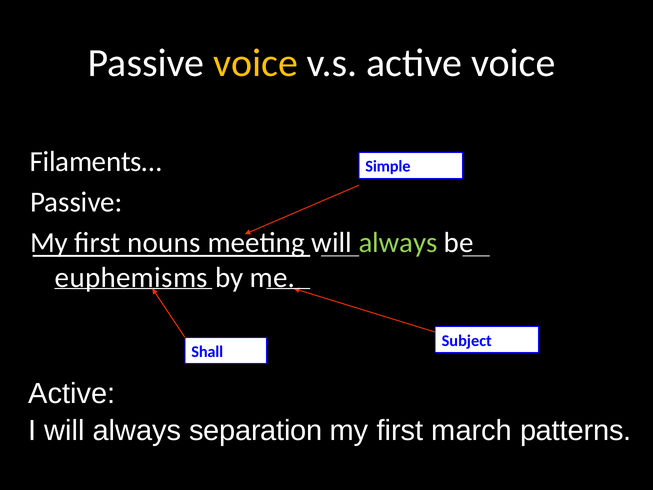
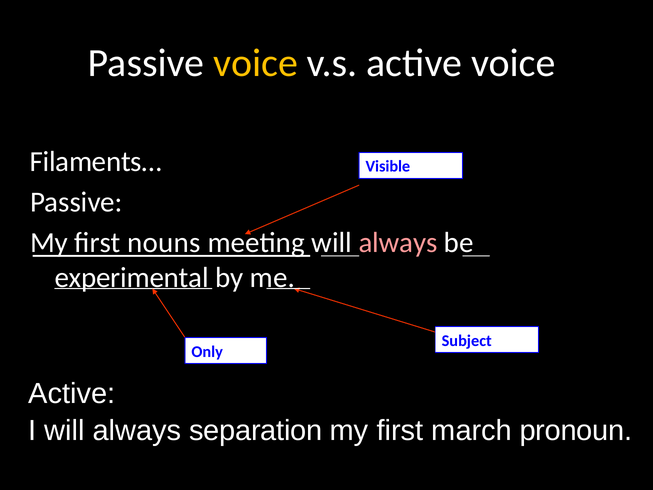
Simple: Simple -> Visible (388, 167)
always colour: light green -> pink (398, 243)
euphemisms: euphemisms -> experimental (132, 278)
Shall: Shall -> Only (207, 352)
patterns: patterns -> pronoun (576, 430)
